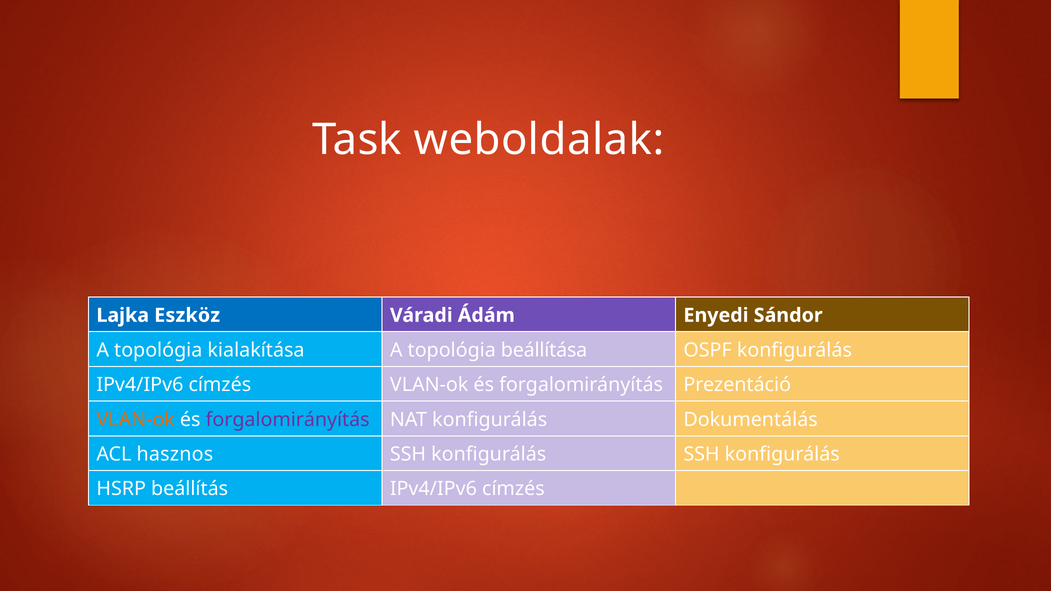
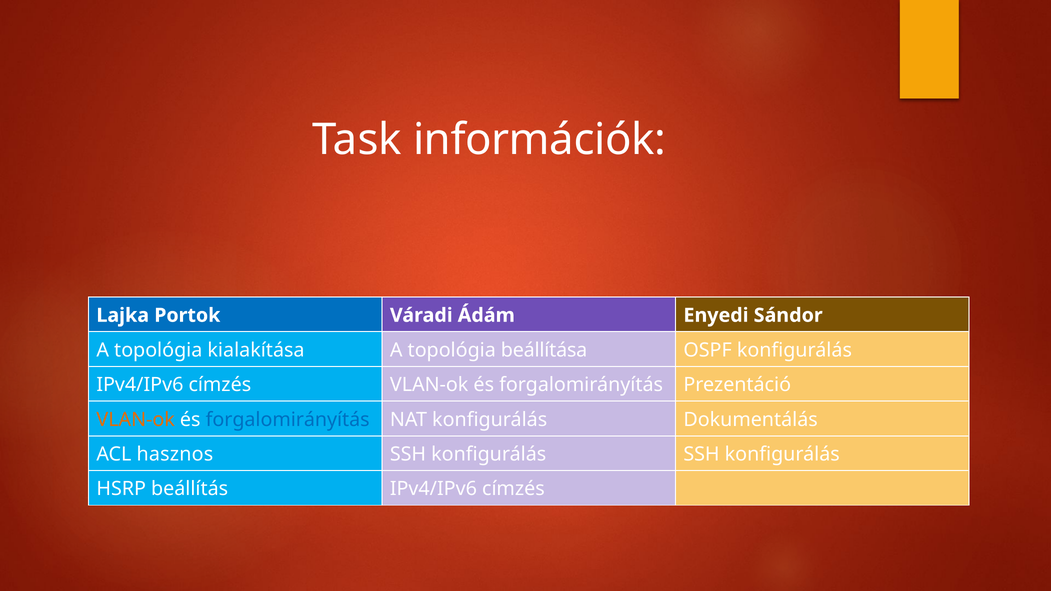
weboldalak: weboldalak -> információk (539, 140)
Eszköz: Eszköz -> Portok (187, 315)
forgalomirányítás colour: purple -> blue (288, 420)
